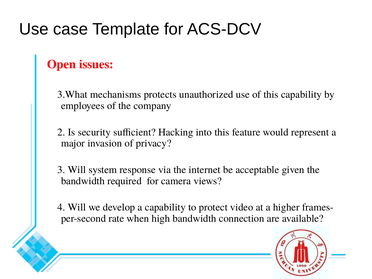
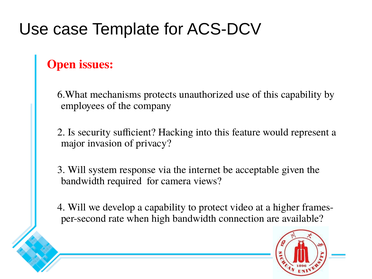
3.What: 3.What -> 6.What (73, 94)
